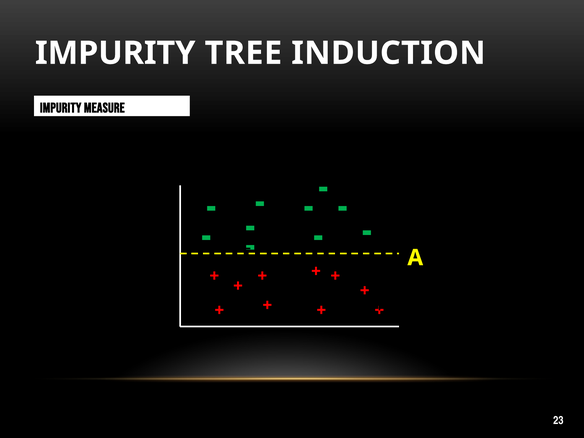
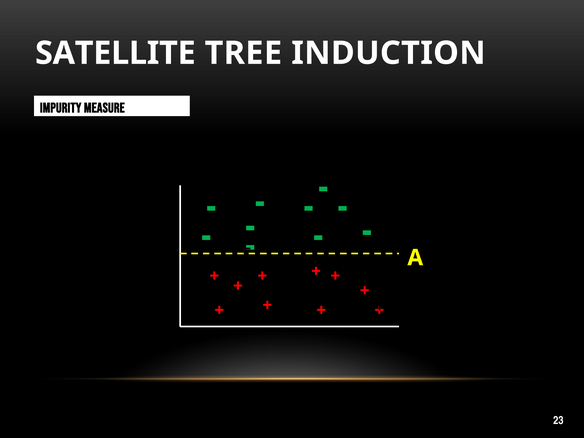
IMPURITY: IMPURITY -> SATELLITE (115, 53)
